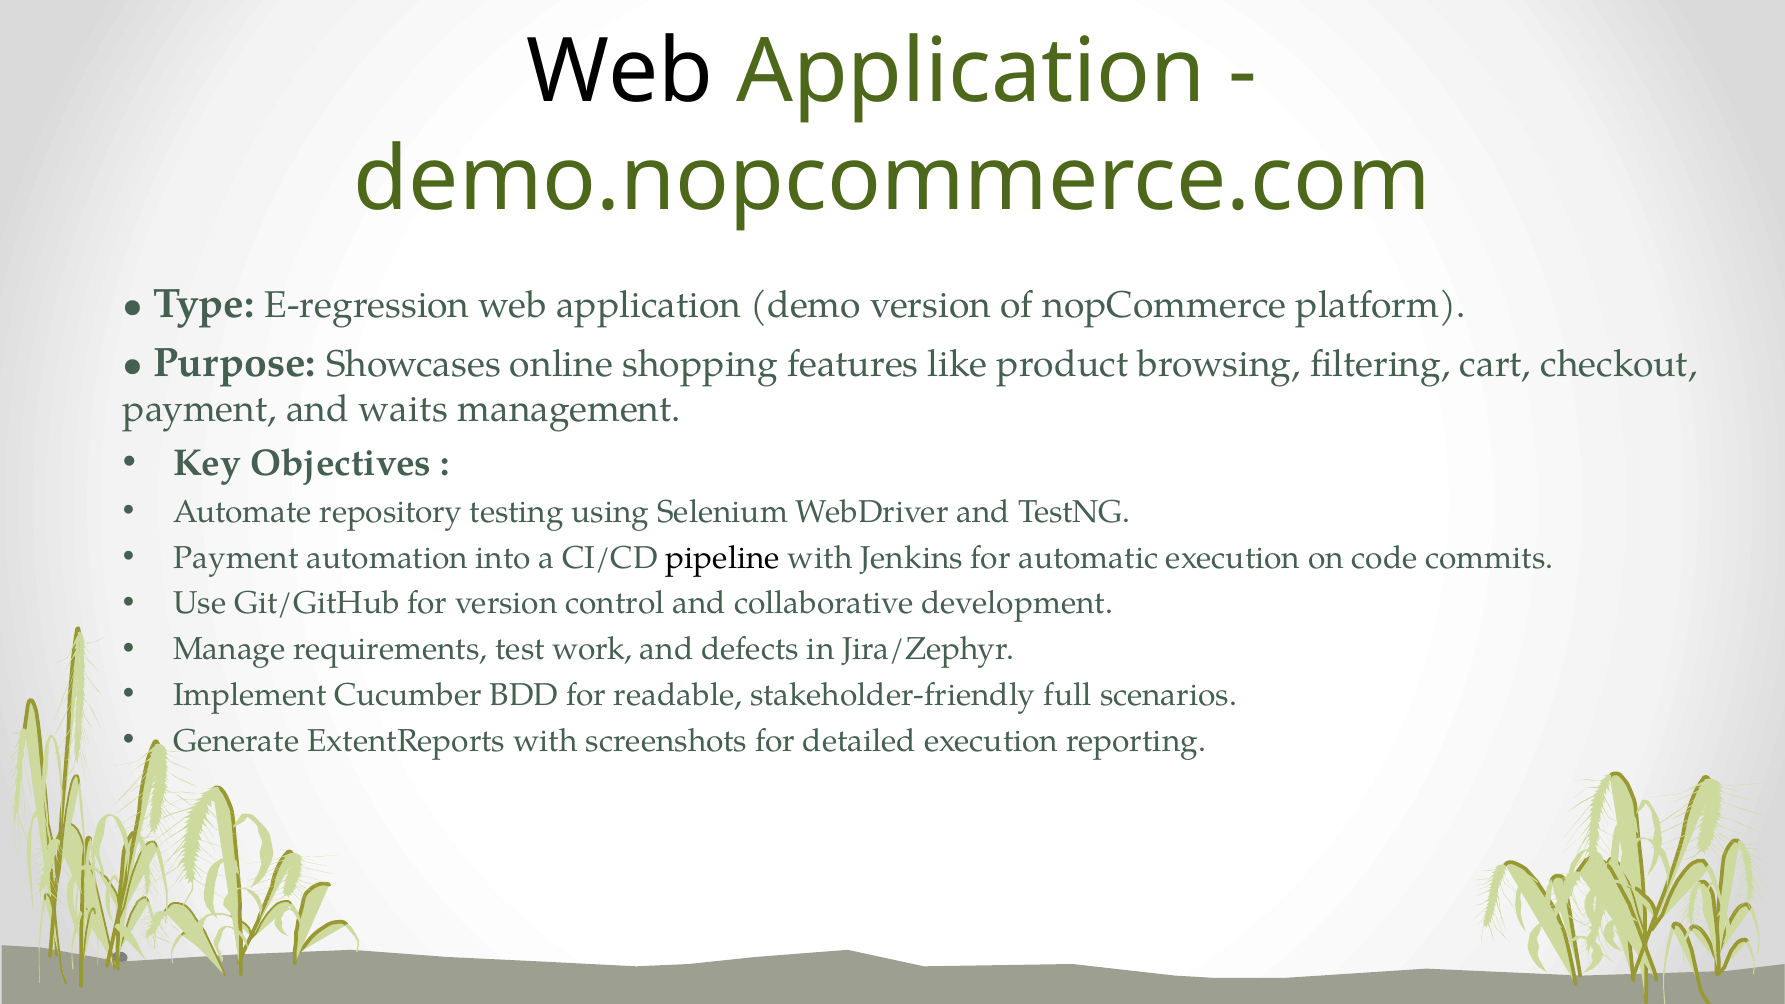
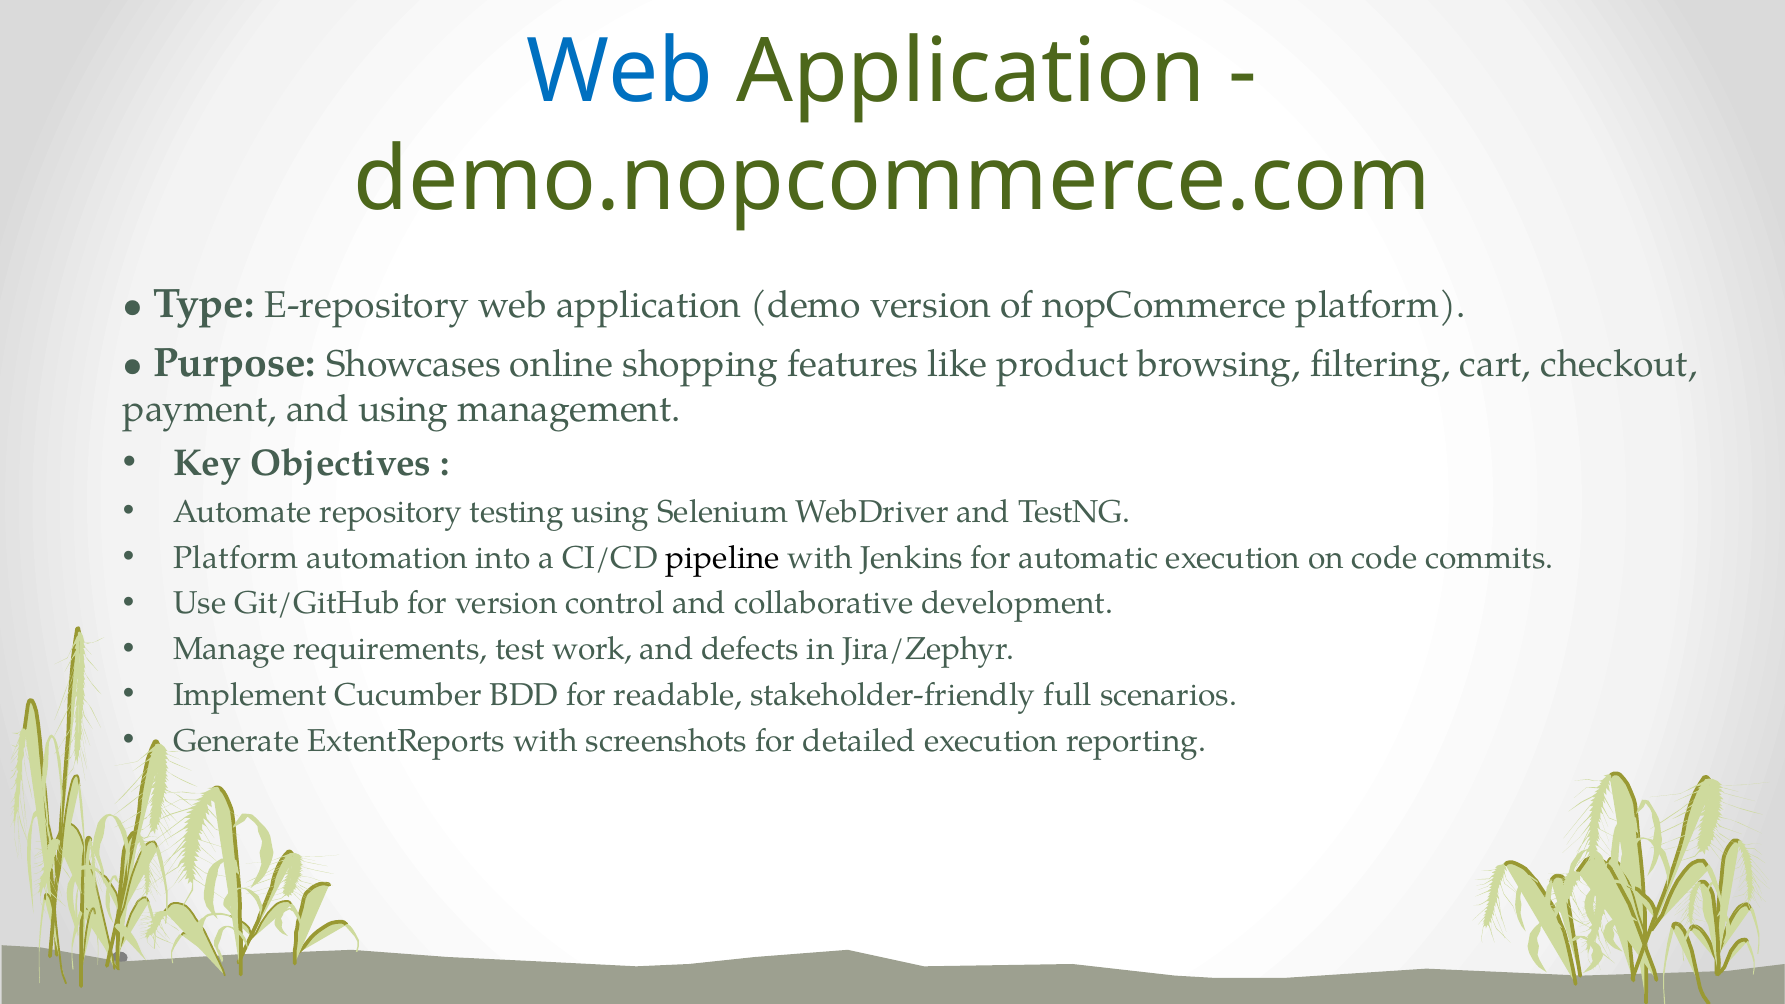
Web colour: black -> blue (620, 72)
E‑regression: E‑regression -> E‑repository (367, 306)
and waits: waits -> using (404, 410)
Payment: Payment -> Platform (236, 558)
